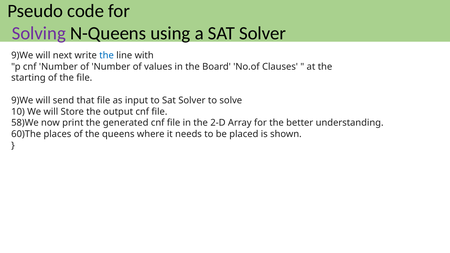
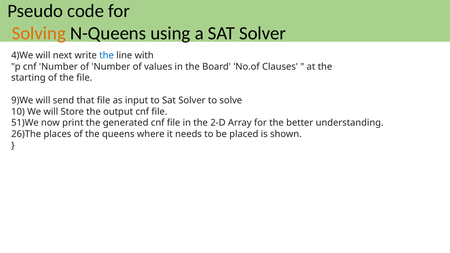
Solving colour: purple -> orange (39, 33)
9)We: 9)We -> 4)We (22, 55)
58)We: 58)We -> 51)We (25, 123)
60)The: 60)The -> 26)The (26, 134)
